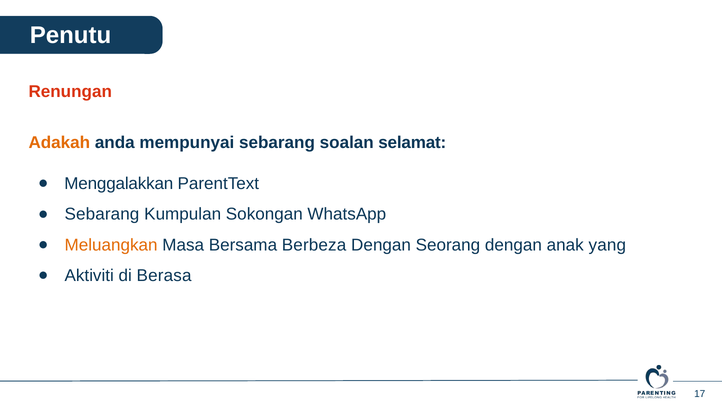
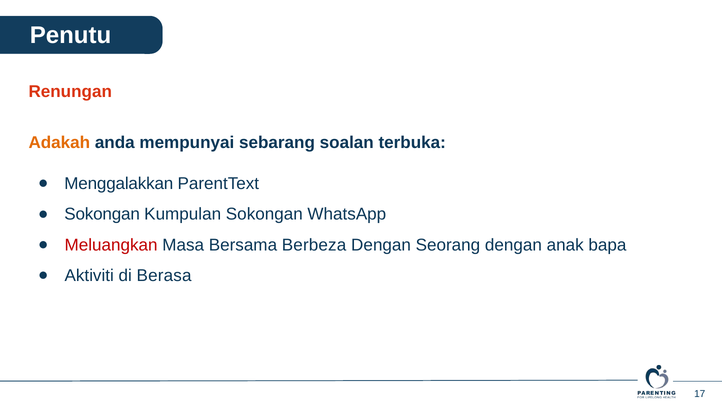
selamat: selamat -> terbuka (412, 143)
Sebarang: Sebarang -> Sokongan (102, 214)
Meluangkan colour: orange -> red (111, 245)
yang: yang -> bapa (607, 245)
